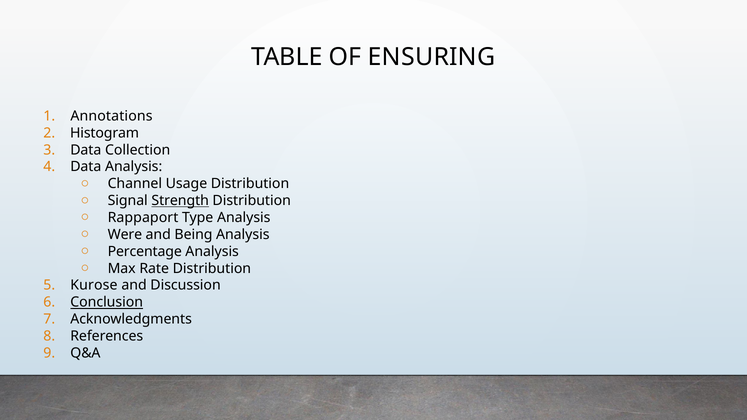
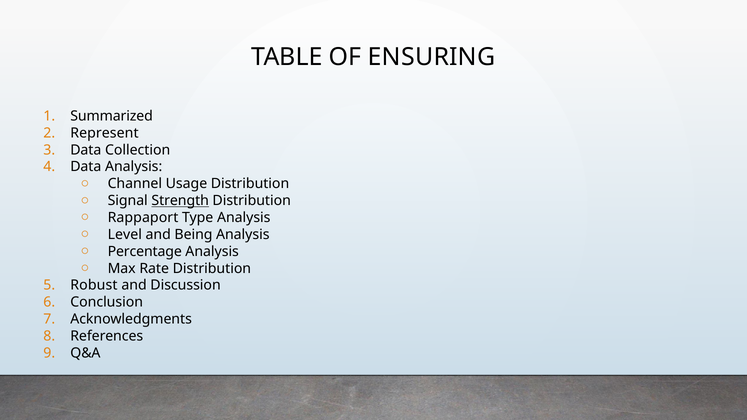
Annotations: Annotations -> Summarized (112, 116)
Histogram: Histogram -> Represent (104, 133)
Were: Were -> Level (125, 235)
Kurose: Kurose -> Robust (94, 285)
Conclusion underline: present -> none (107, 302)
